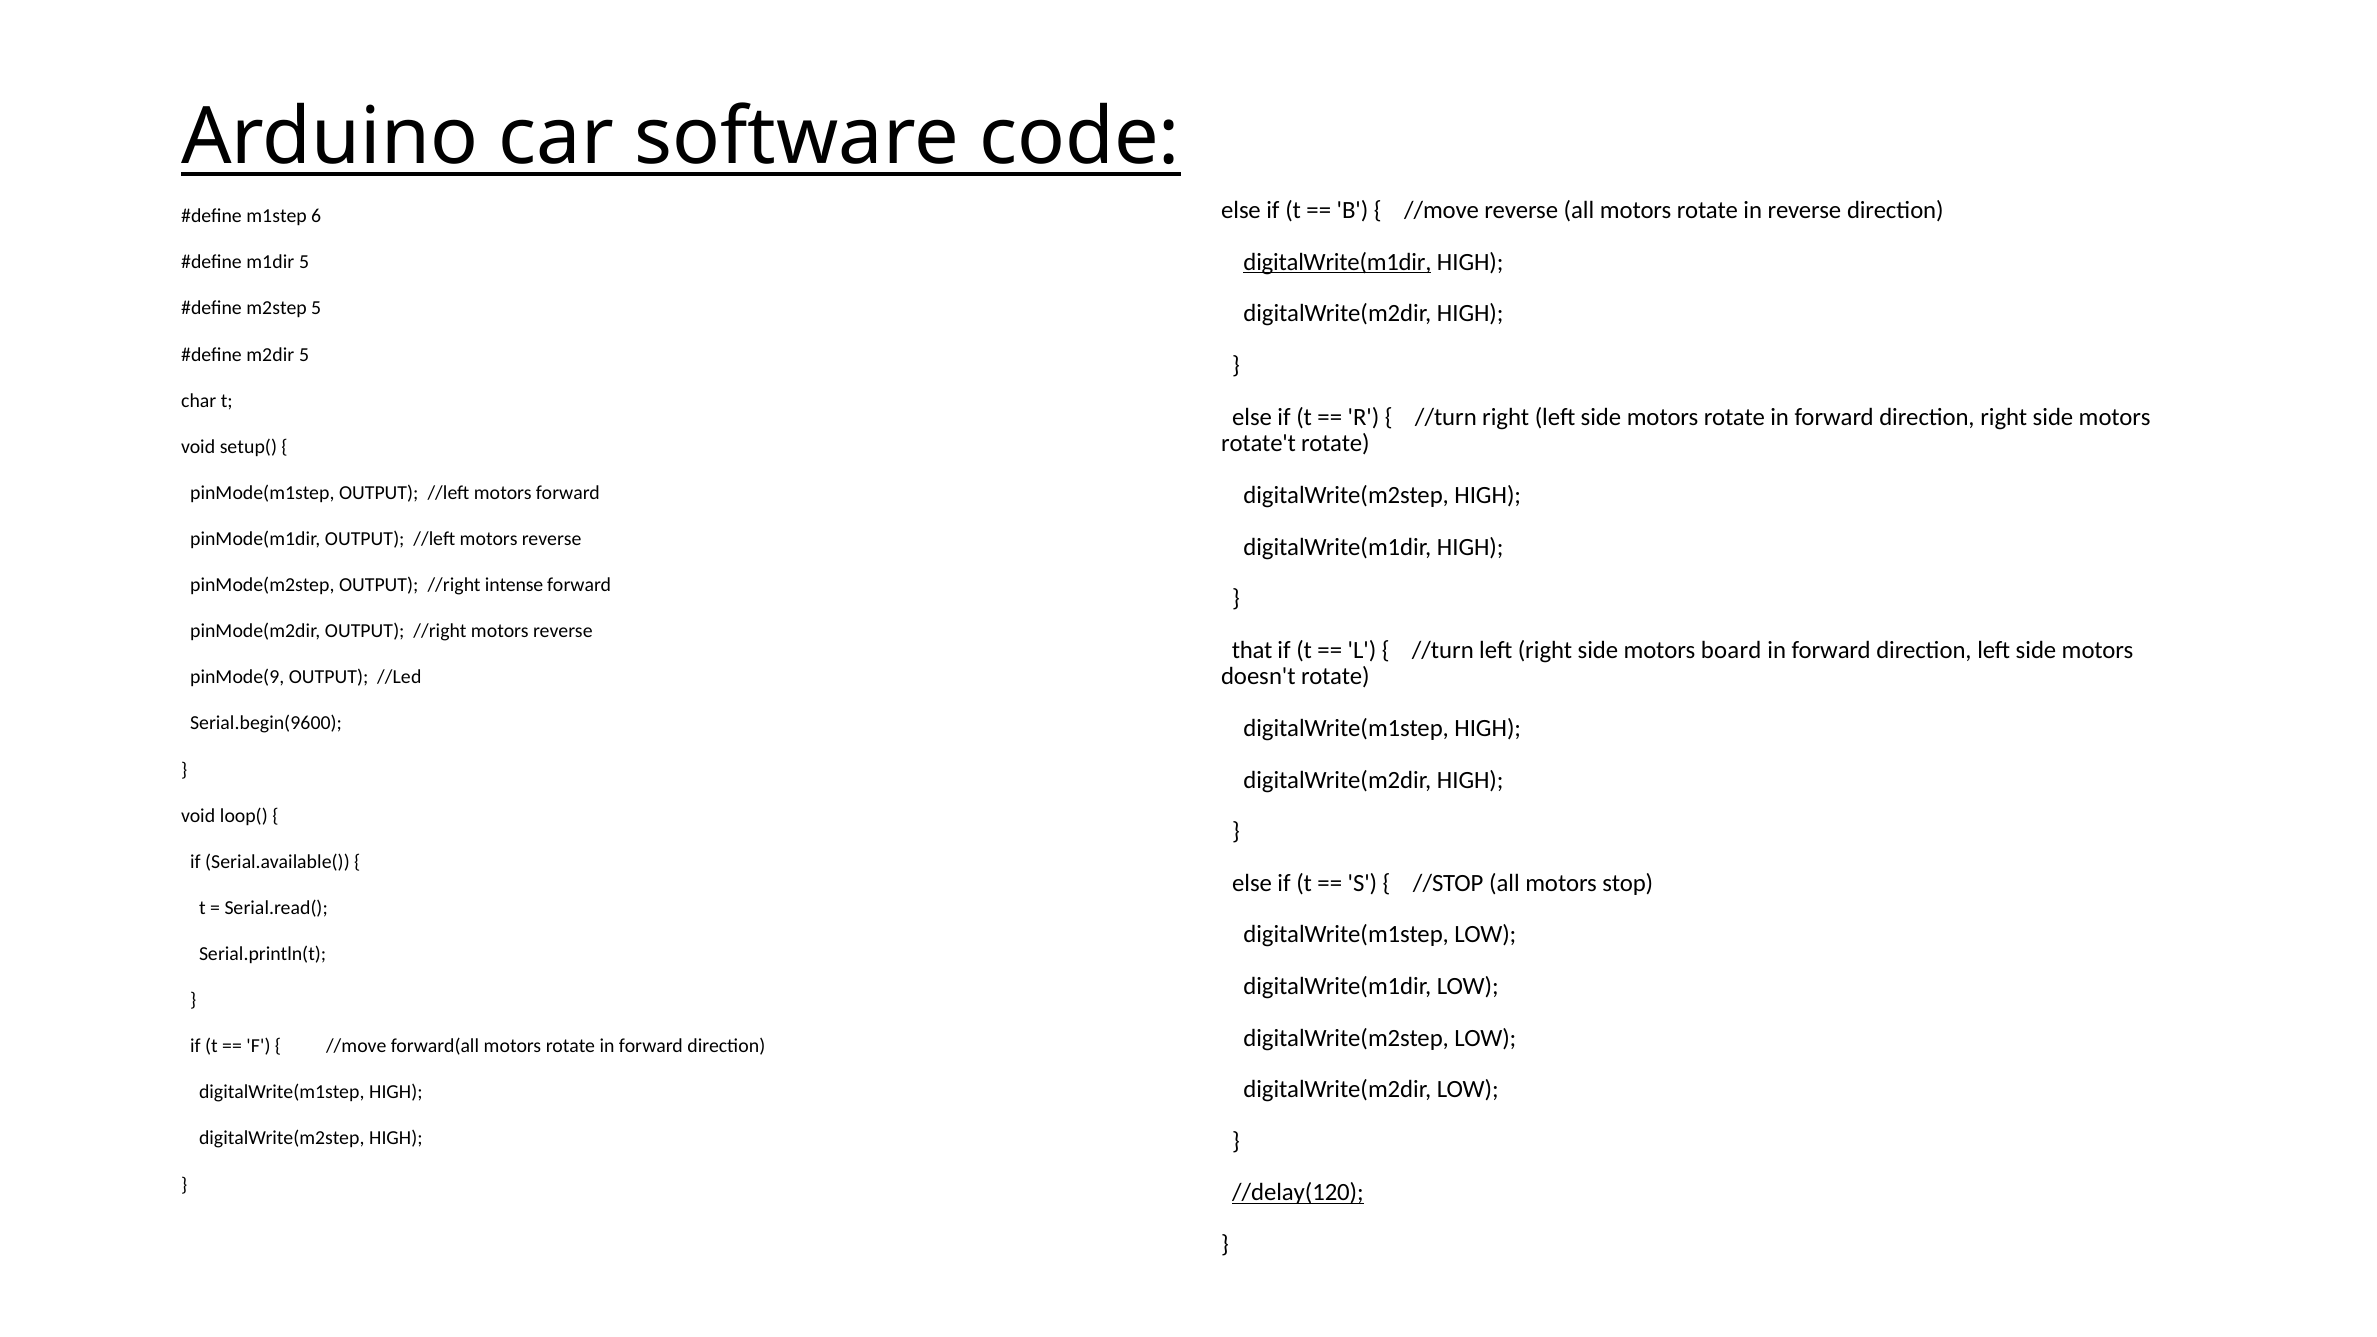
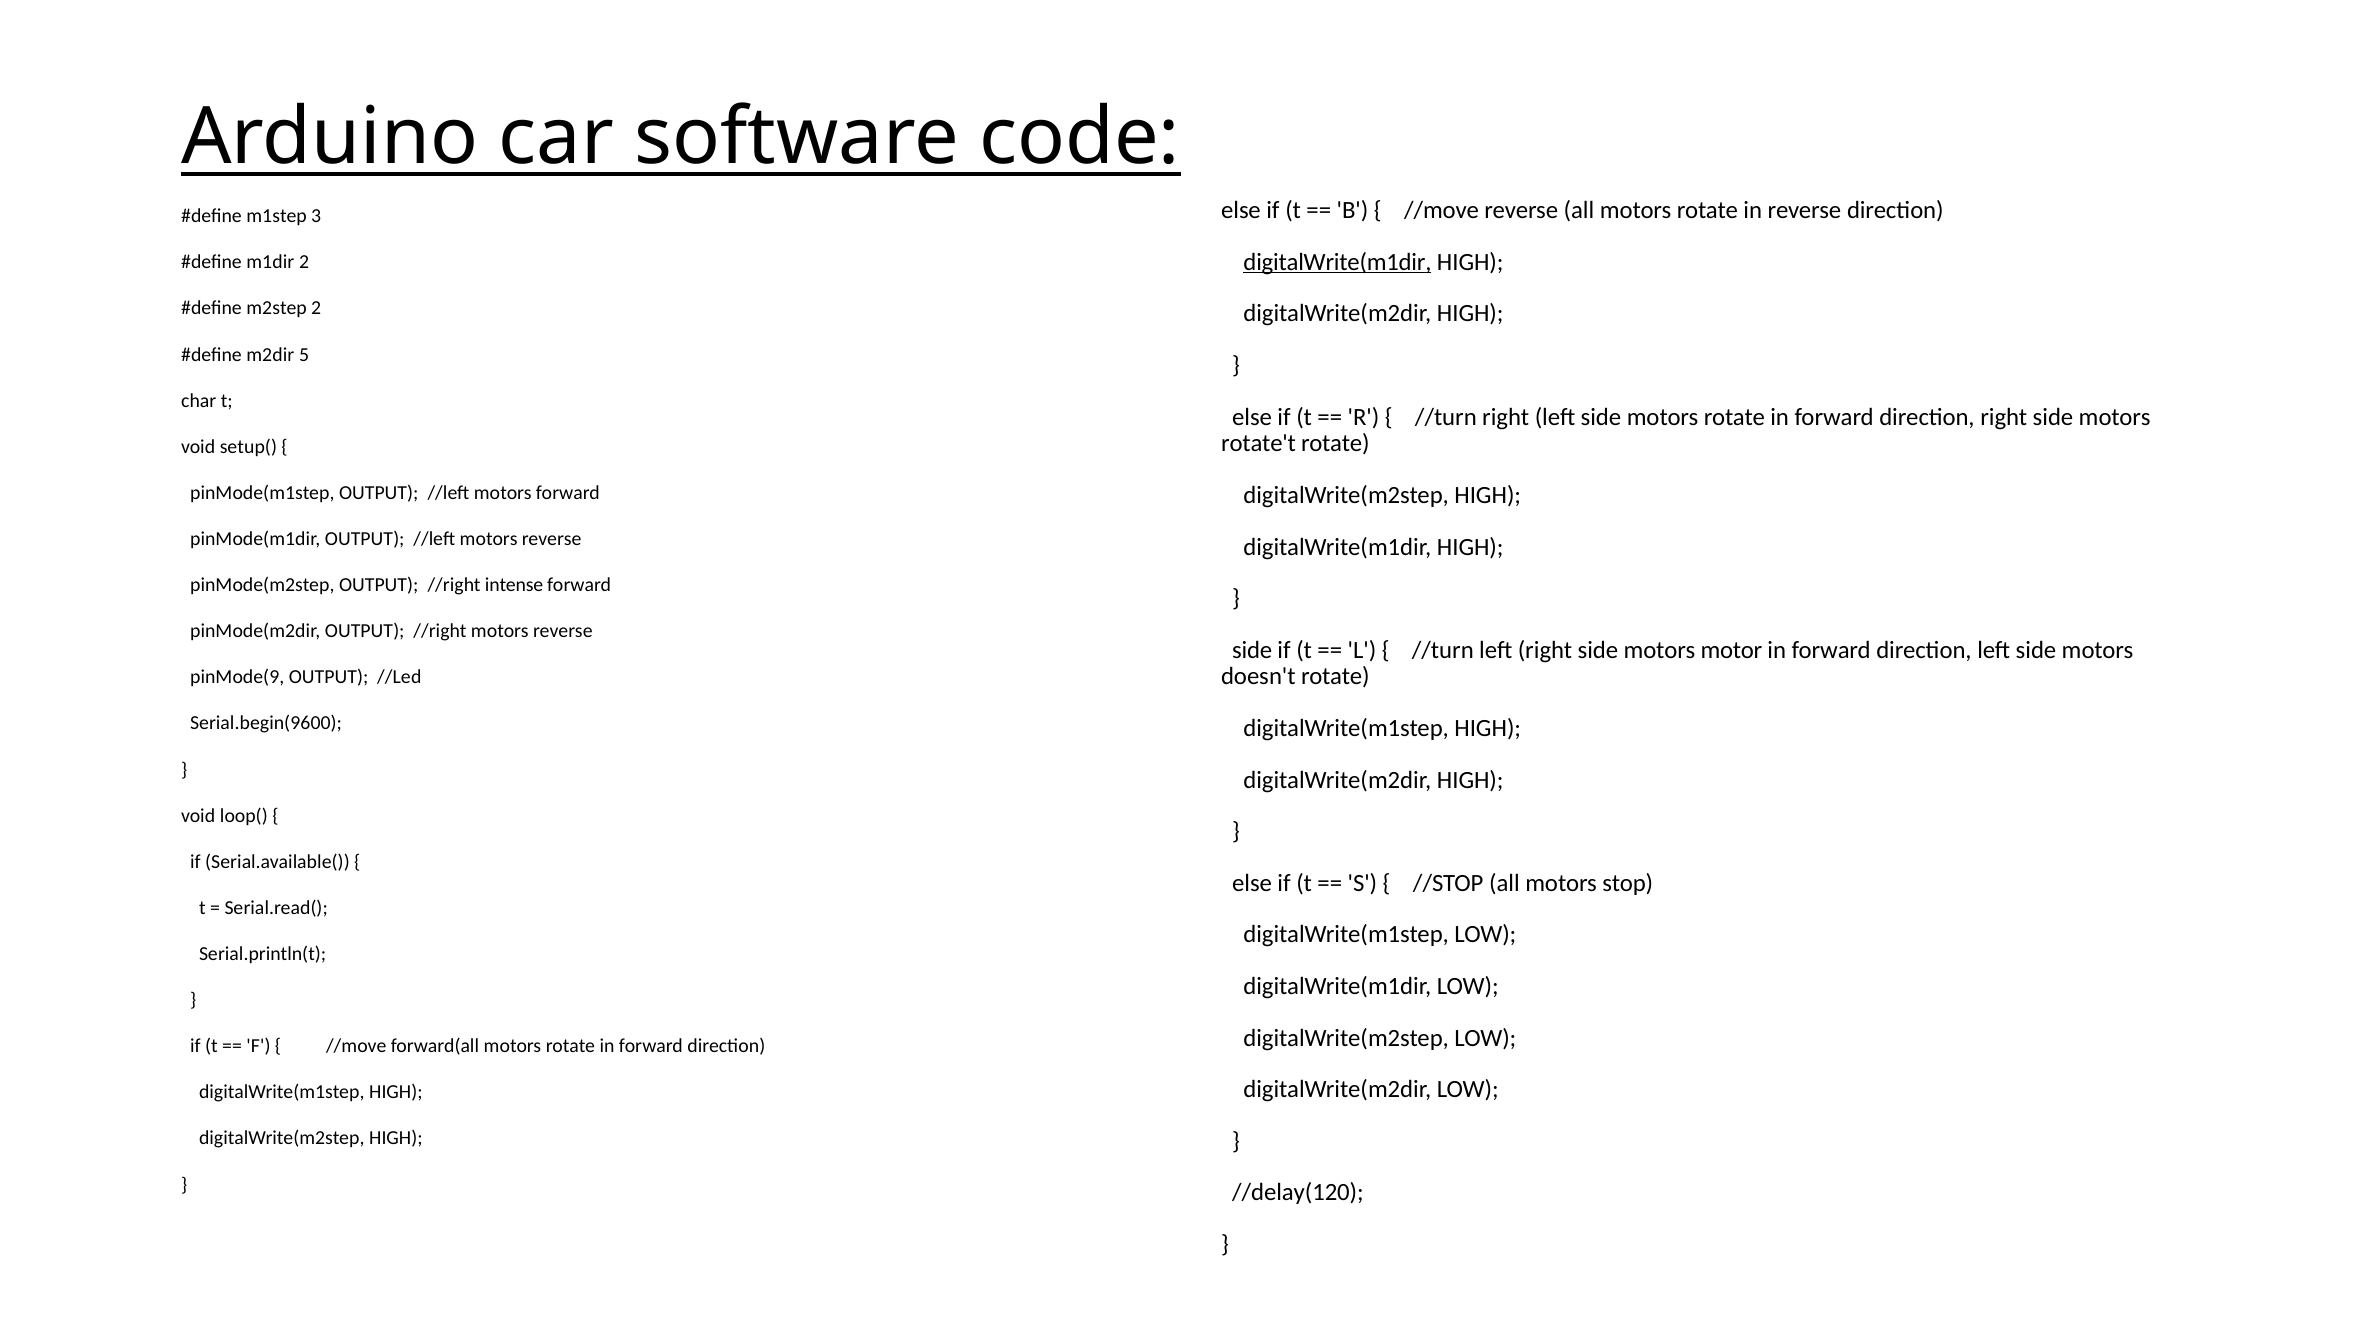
6: 6 -> 3 (316, 216)
m1dir 5: 5 -> 2 (304, 262)
m2step 5: 5 -> 2 (316, 308)
that: that -> side (1252, 650)
board: board -> motor (1731, 650)
//delay(120 underline: present -> none (1298, 1193)
